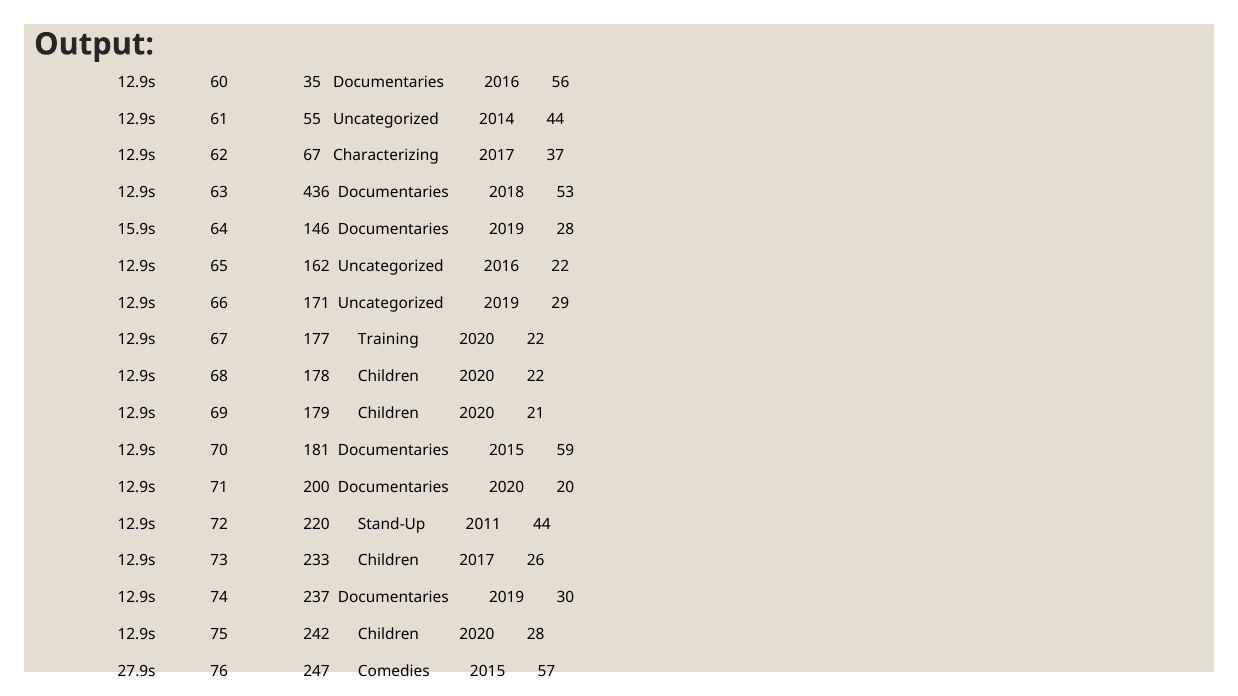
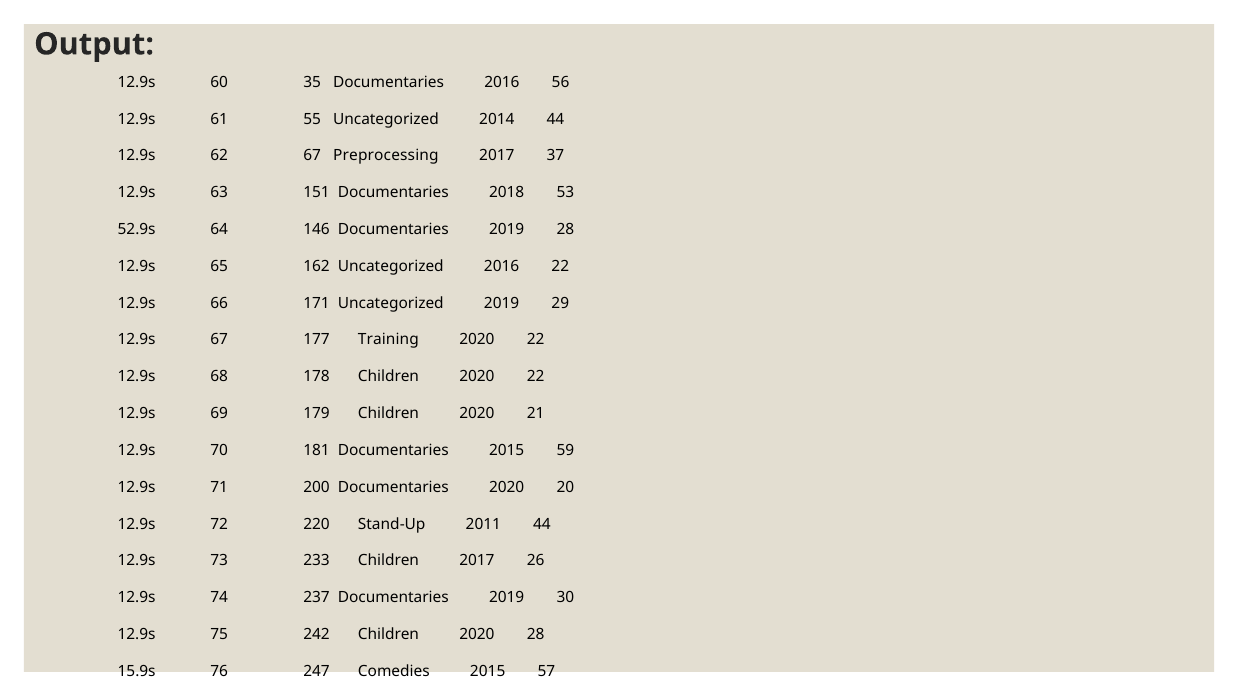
Characterizing: Characterizing -> Preprocessing (386, 156)
436: 436 -> 151 (317, 193)
15.9s: 15.9s -> 52.9s (137, 230)
27.9s: 27.9s -> 15.9s (137, 672)
